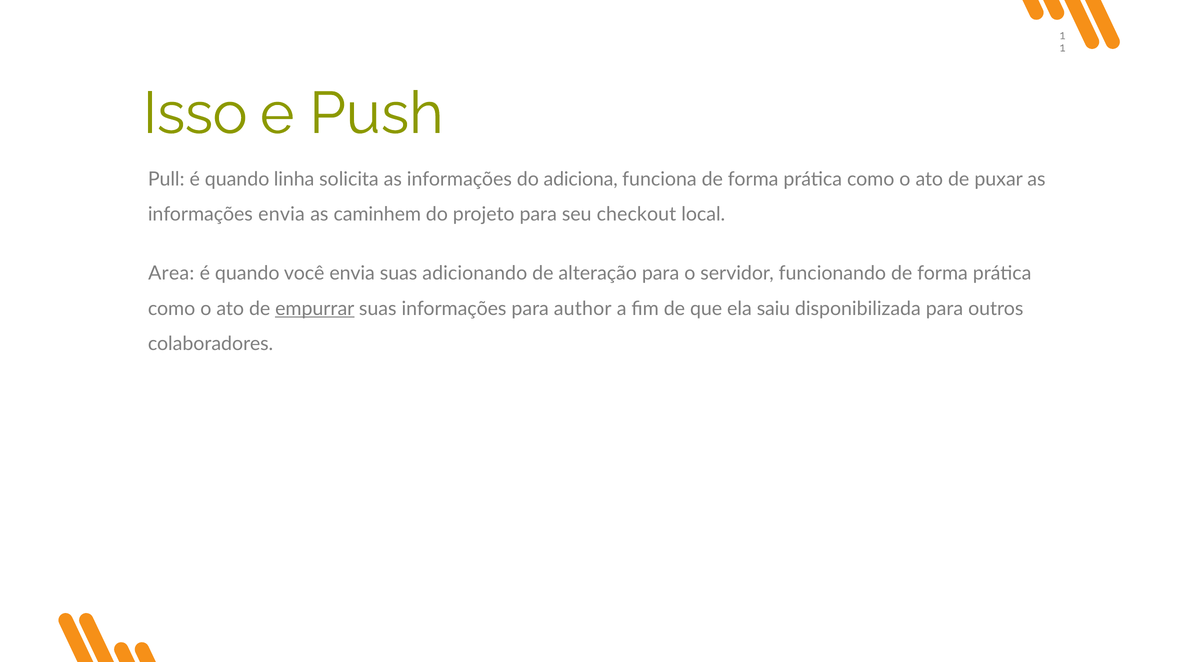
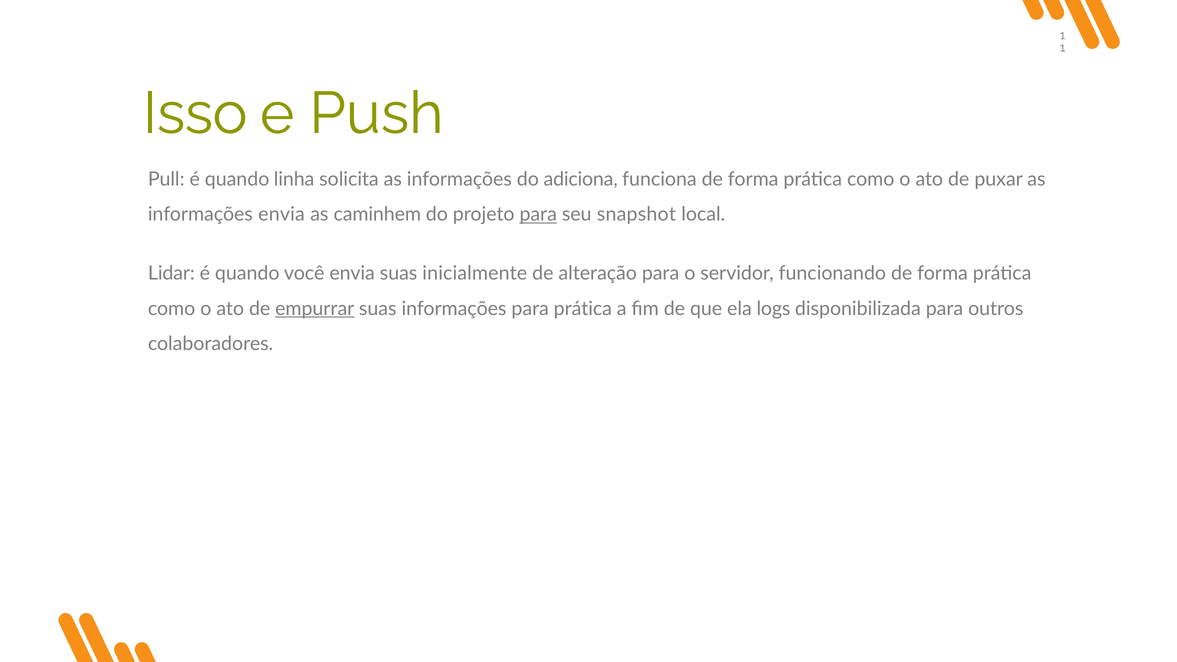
para underline: none -> present (538, 215)
checkout: checkout -> snapshot (636, 215)
Area: Area -> Lidar (171, 273)
adicionando: adicionando -> inicialmente (475, 273)
para author: author -> prática (583, 309)
saiu: saiu -> logs (773, 309)
